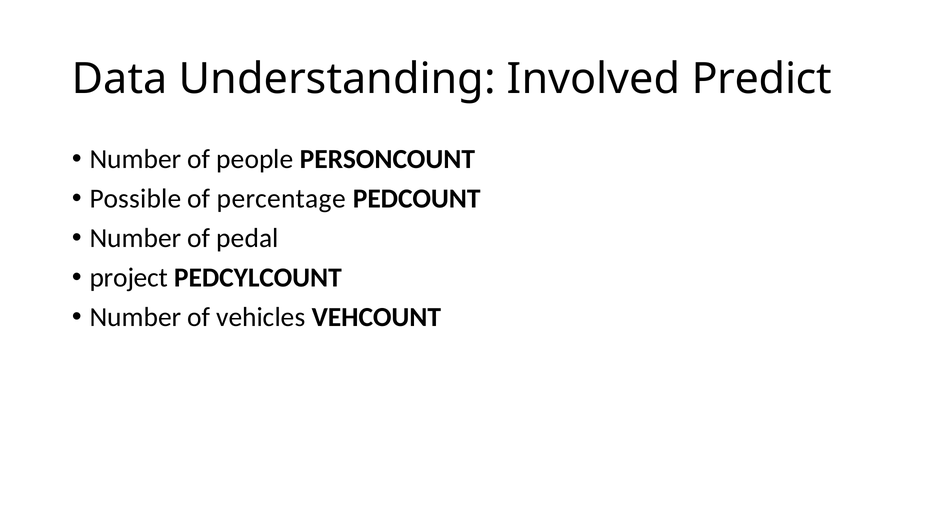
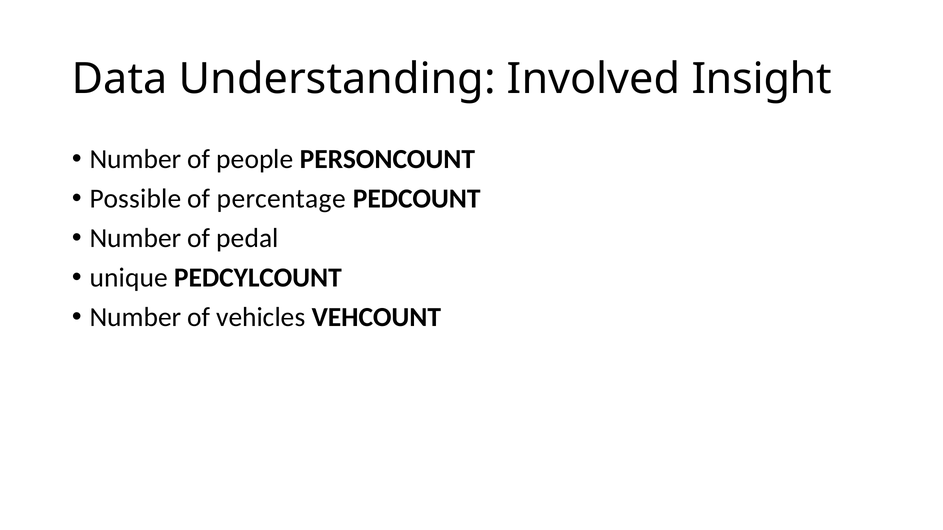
Predict: Predict -> Insight (762, 79)
project: project -> unique (129, 278)
